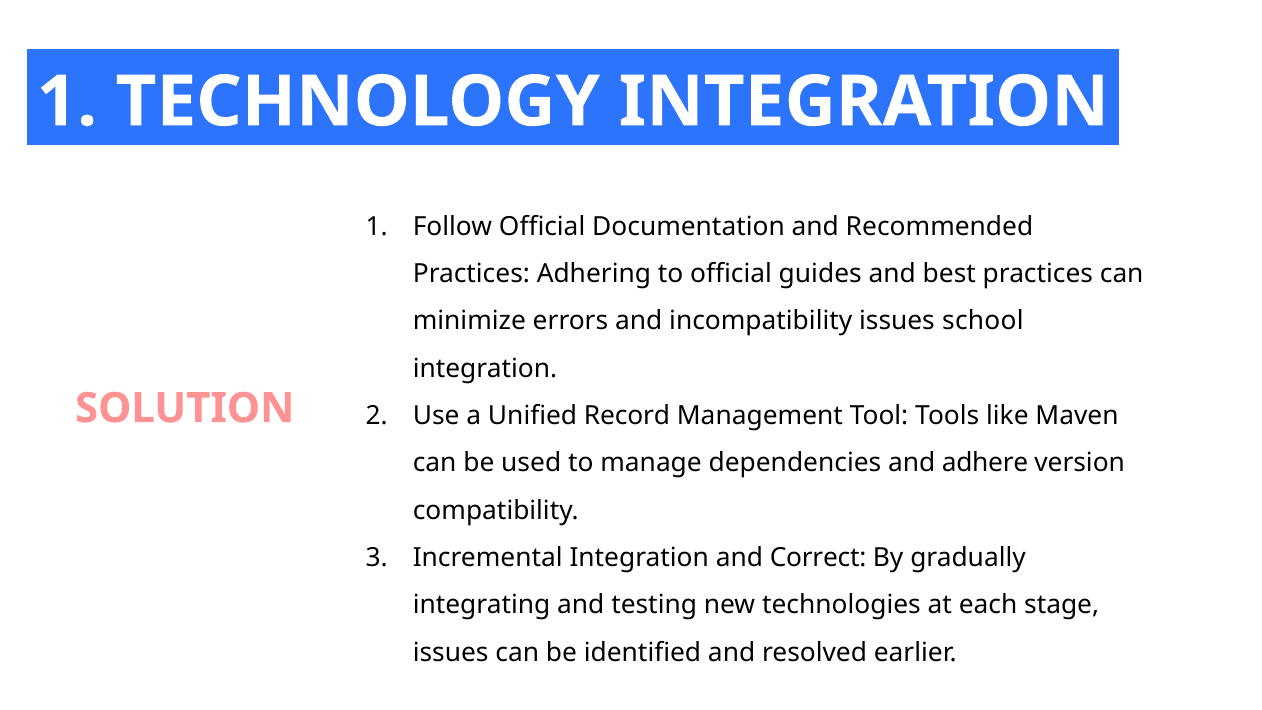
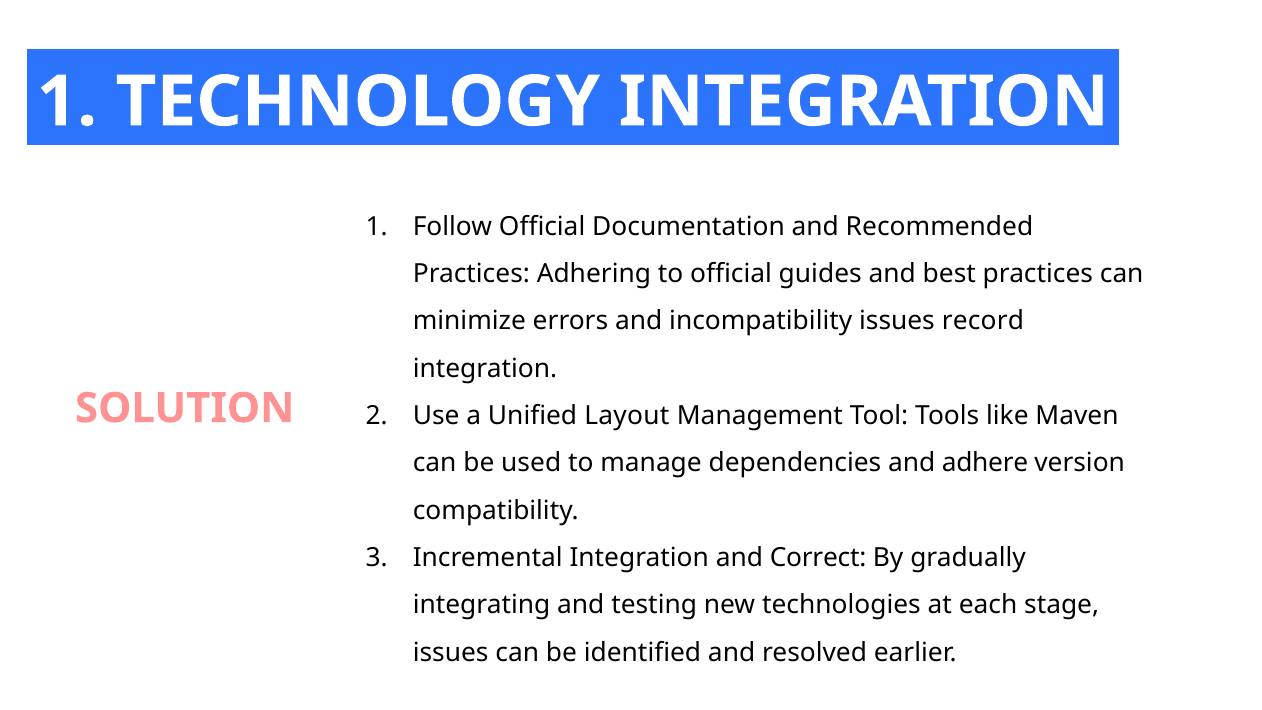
school: school -> record (983, 321)
Record: Record -> Layout (627, 416)
